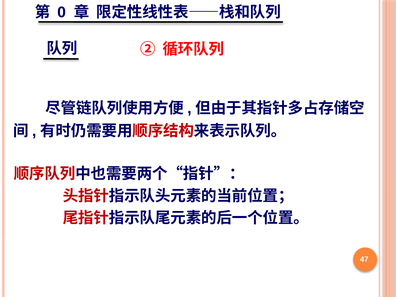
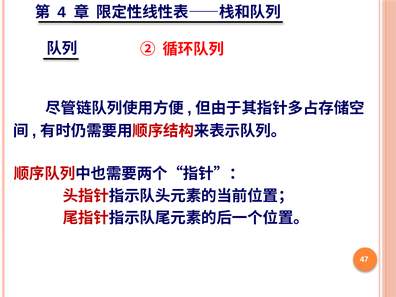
0: 0 -> 4 (62, 12)
